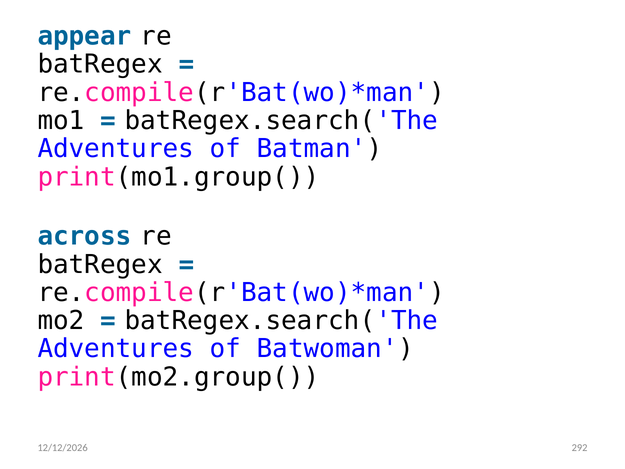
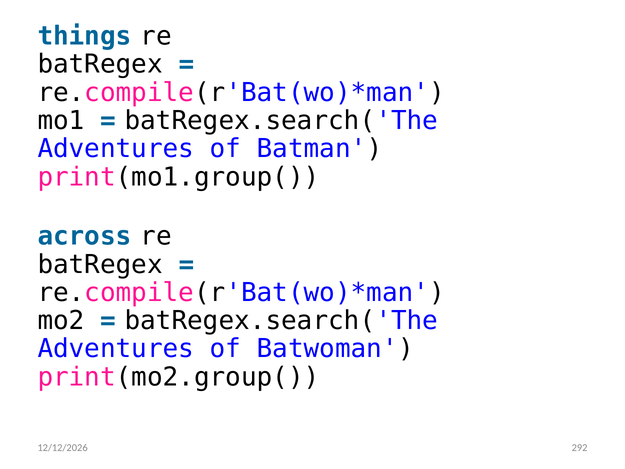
appear: appear -> things (84, 36)
